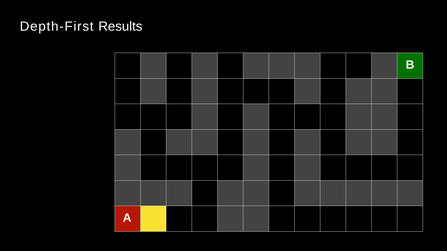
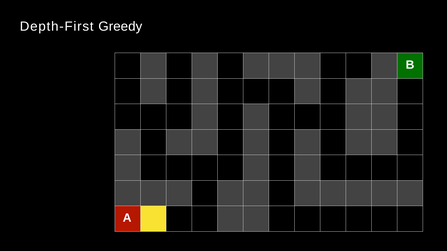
Results: Results -> Greedy (120, 27)
